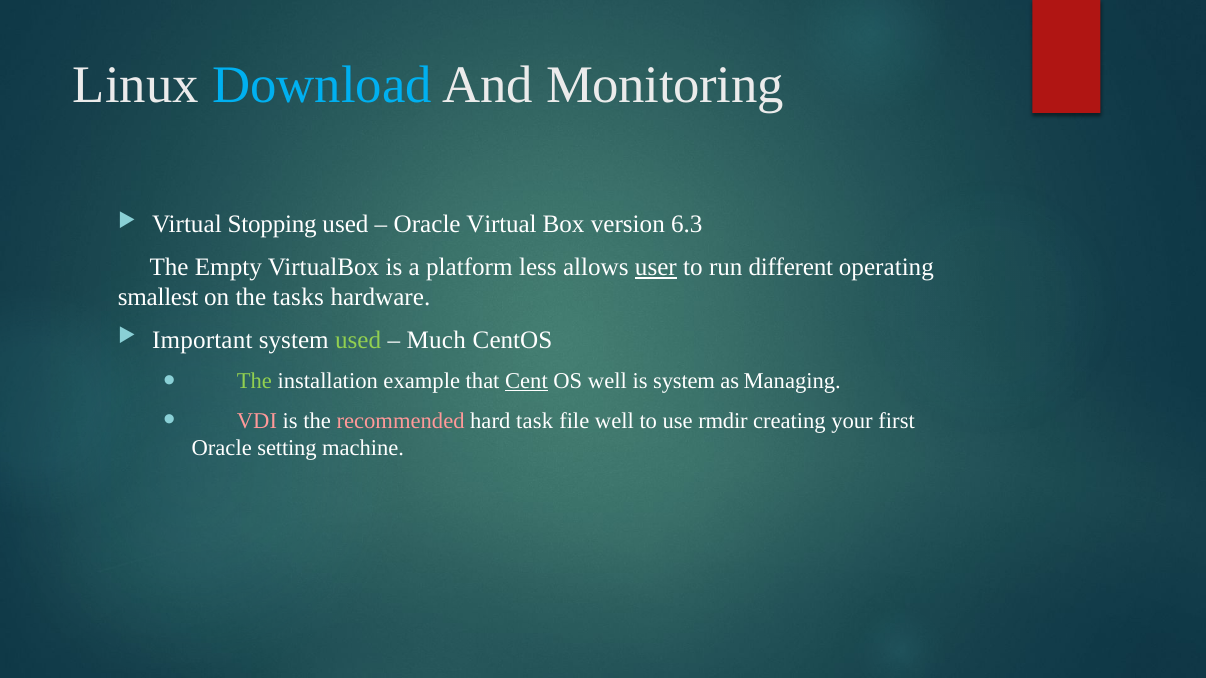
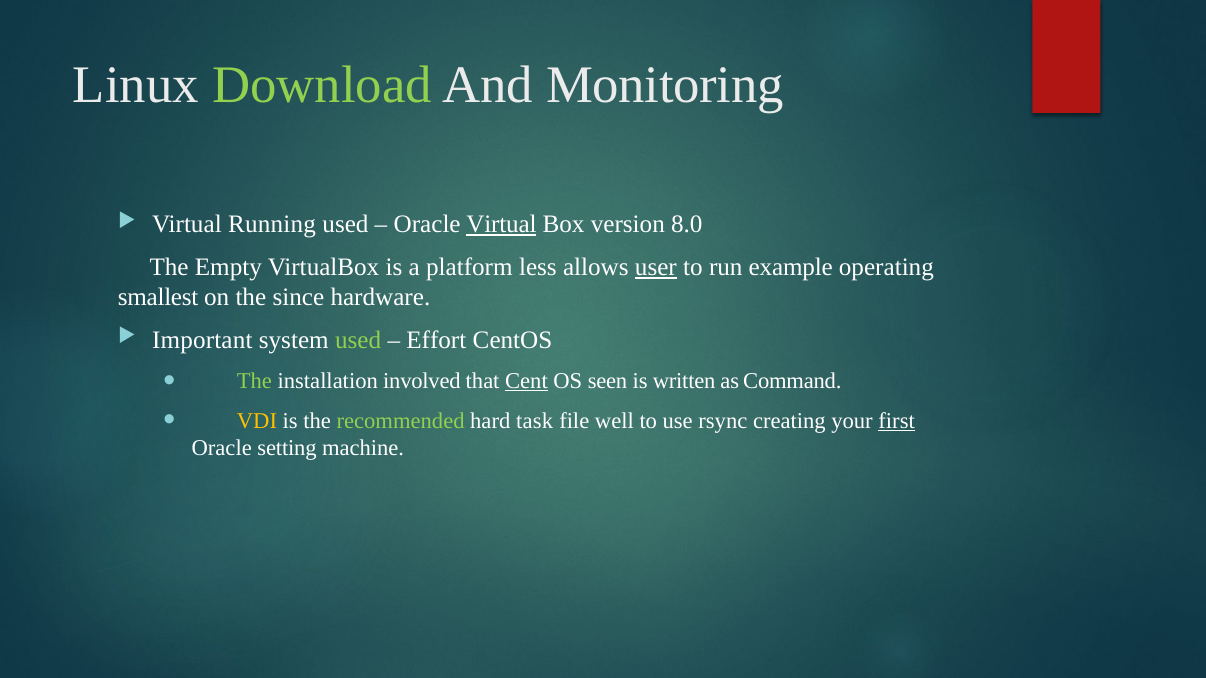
Download colour: light blue -> light green (322, 85)
Stopping: Stopping -> Running (272, 224)
Virtual underline: none -> present (501, 224)
6.3: 6.3 -> 8.0 (687, 224)
different: different -> example (791, 267)
tasks: tasks -> since (298, 297)
Much: Much -> Effort (436, 340)
example: example -> involved (422, 381)
OS well: well -> seen (608, 381)
is system: system -> written (684, 381)
Managing: Managing -> Command (792, 381)
VDI colour: pink -> yellow (257, 421)
recommended colour: pink -> light green (401, 421)
rmdir: rmdir -> rsync (723, 421)
first underline: none -> present (897, 421)
